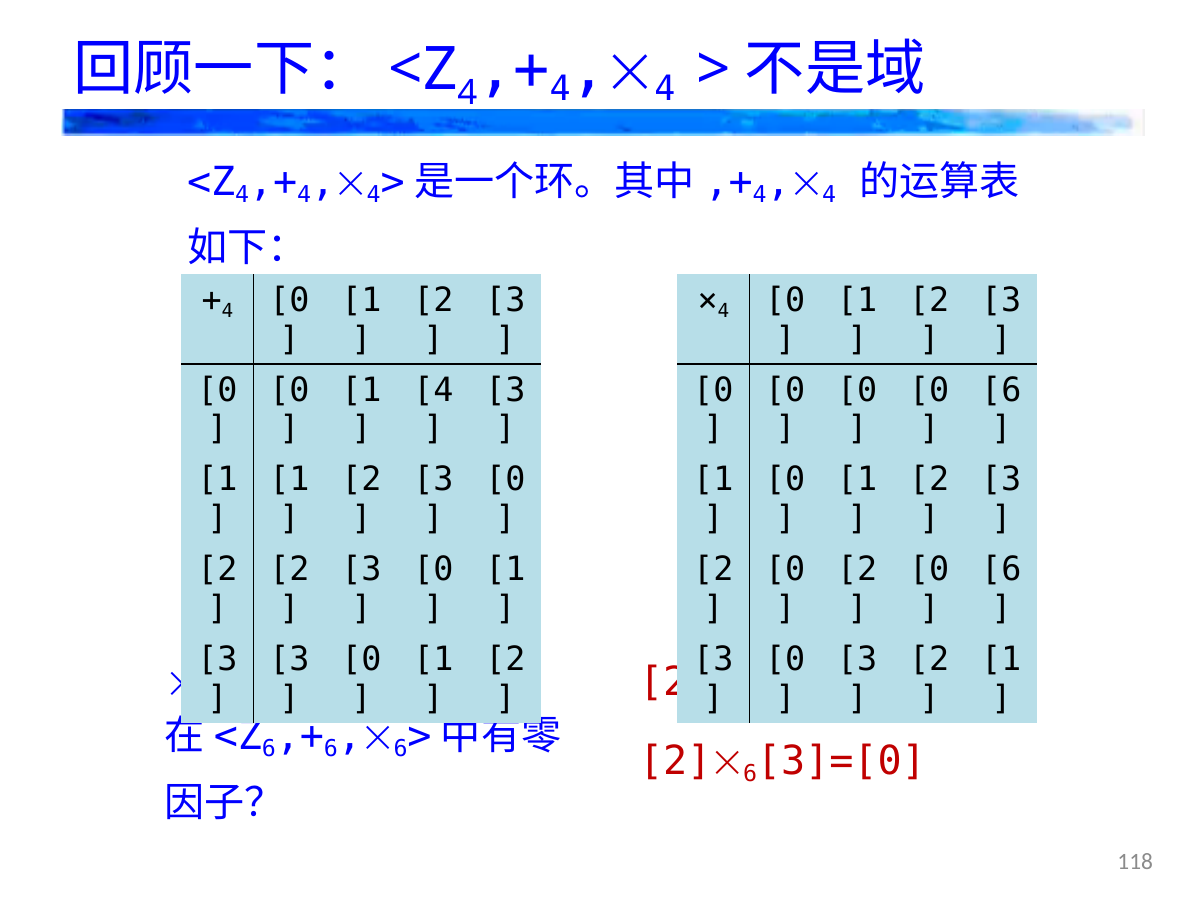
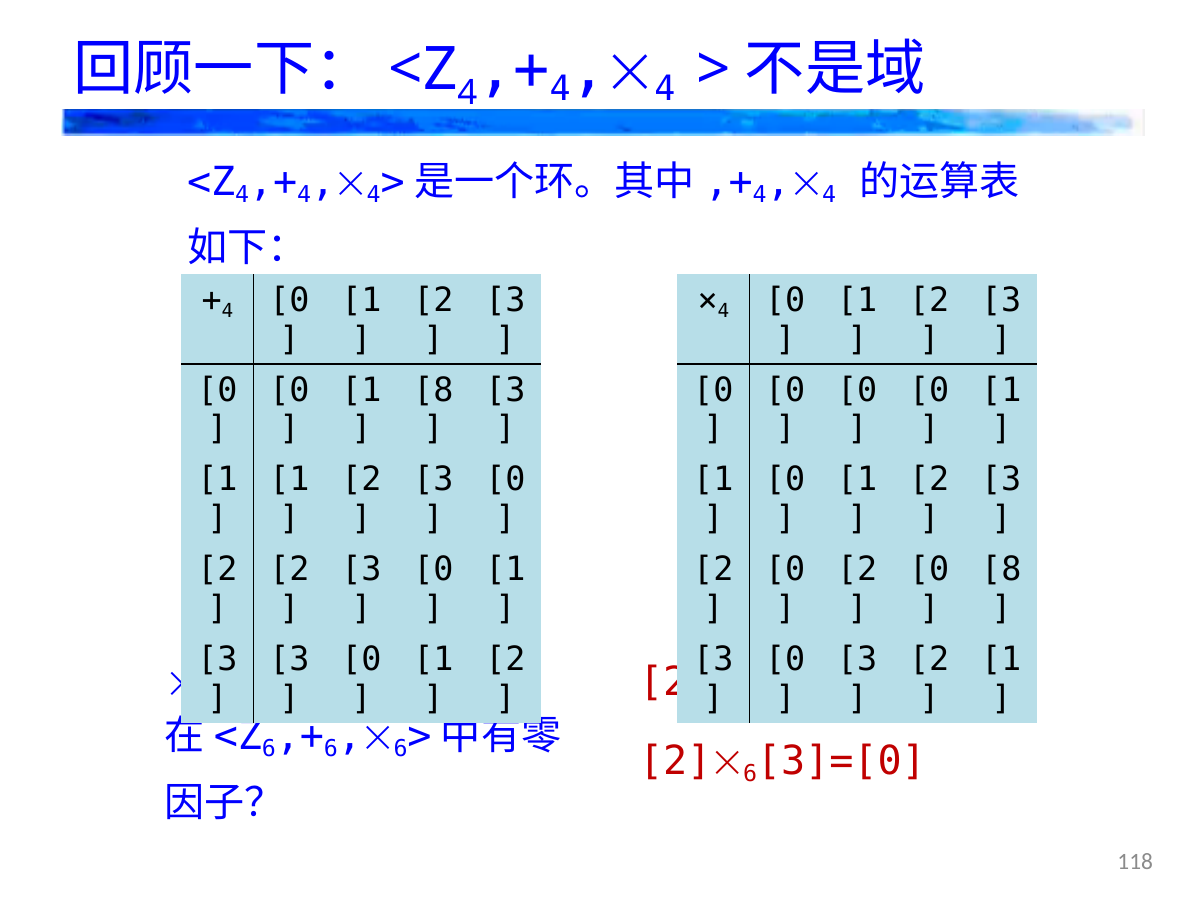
4: 4 -> 8 (433, 390)
6: 6 -> 1 (1001, 390)
6: 6 -> 8 (1001, 570)
